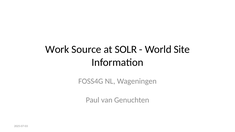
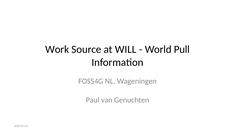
SOLR: SOLR -> WILL (126, 50)
Site: Site -> Pull (182, 50)
